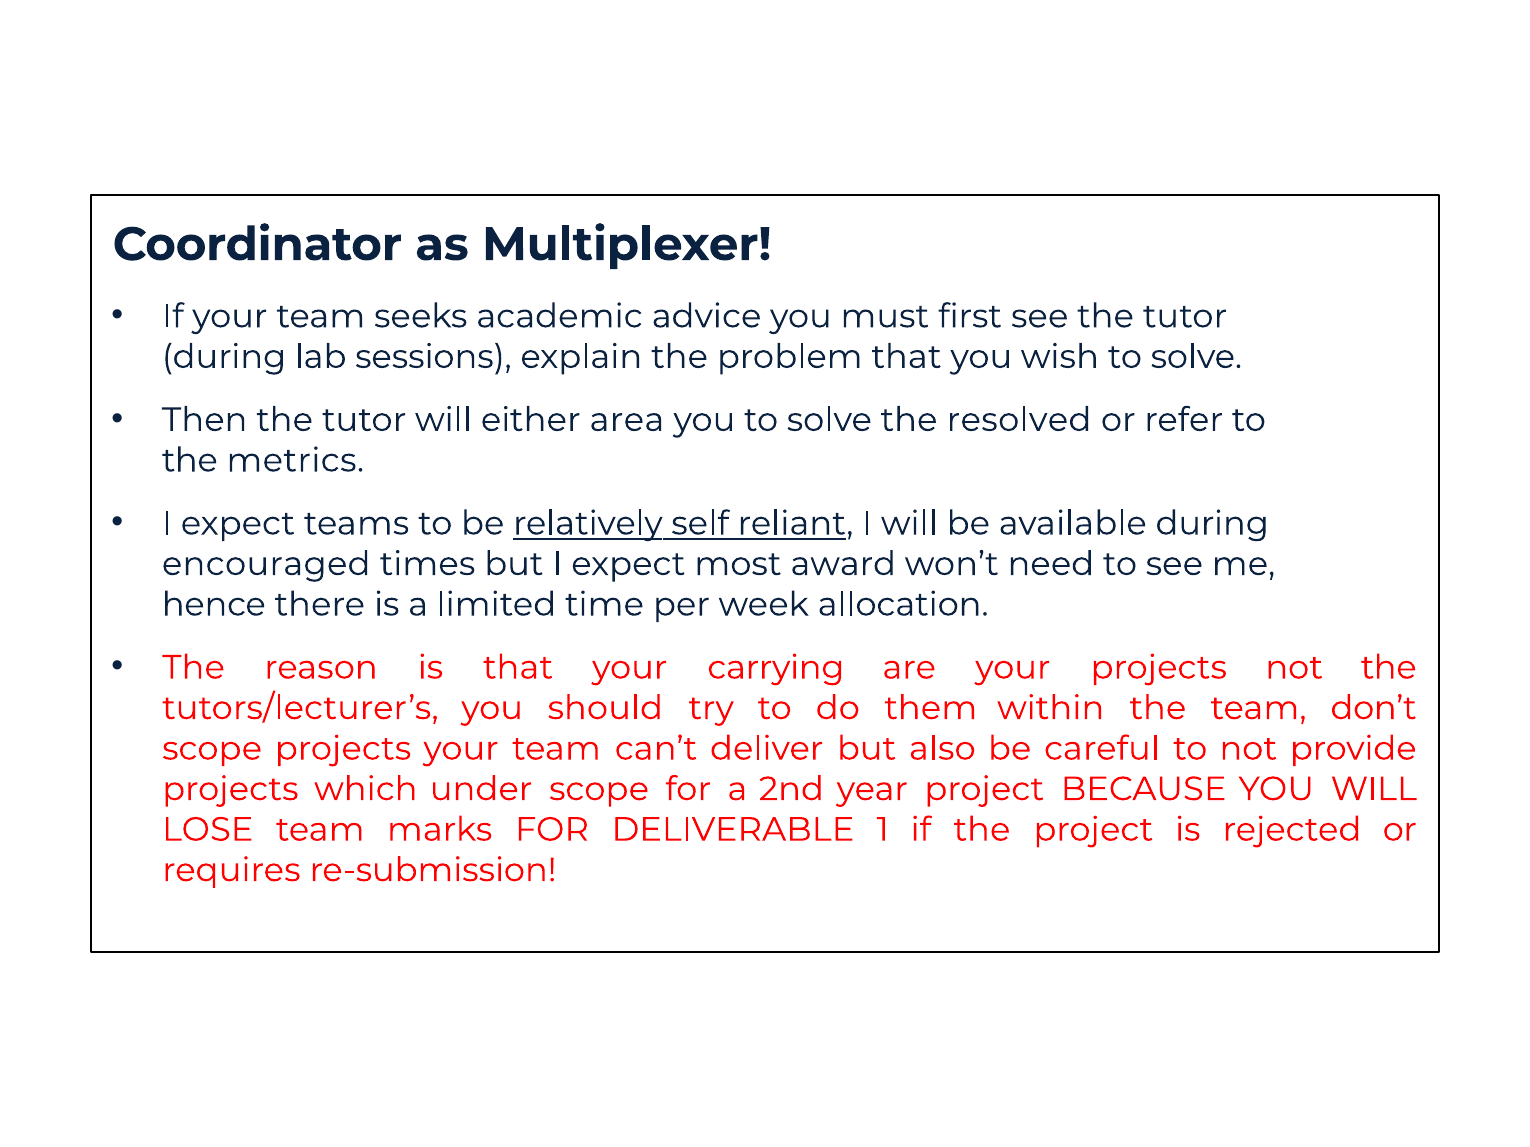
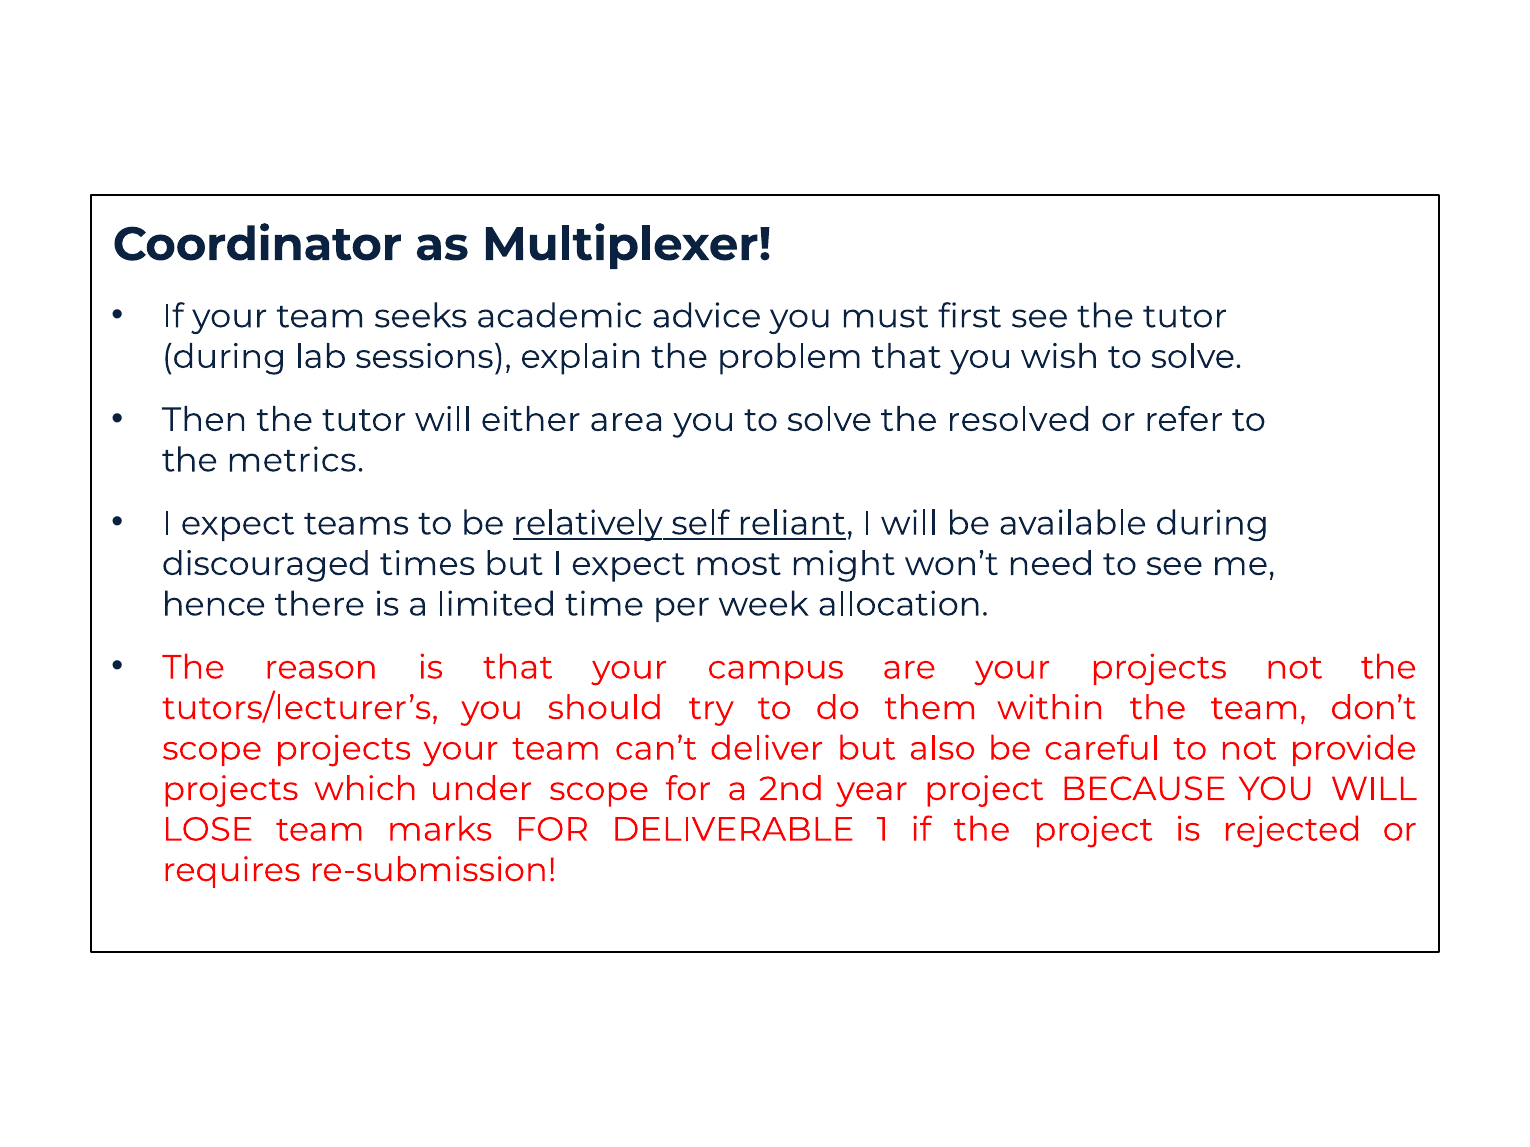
encouraged: encouraged -> discouraged (266, 564)
award: award -> might (843, 564)
carrying: carrying -> campus (776, 668)
